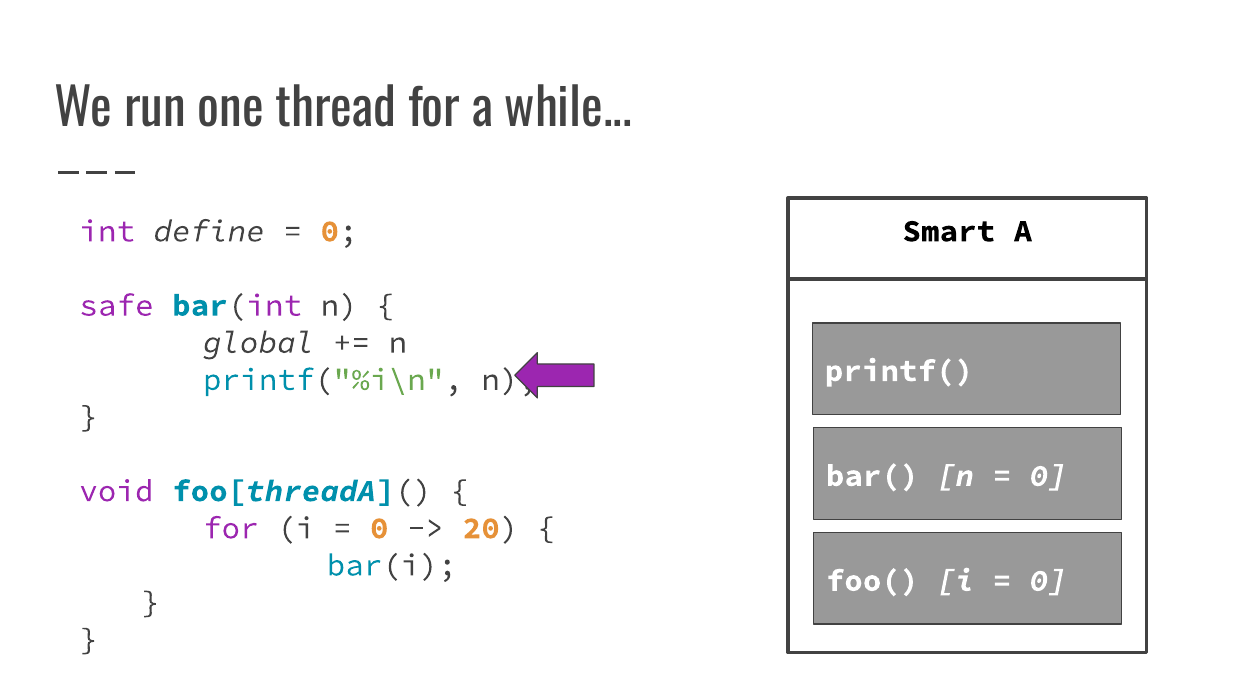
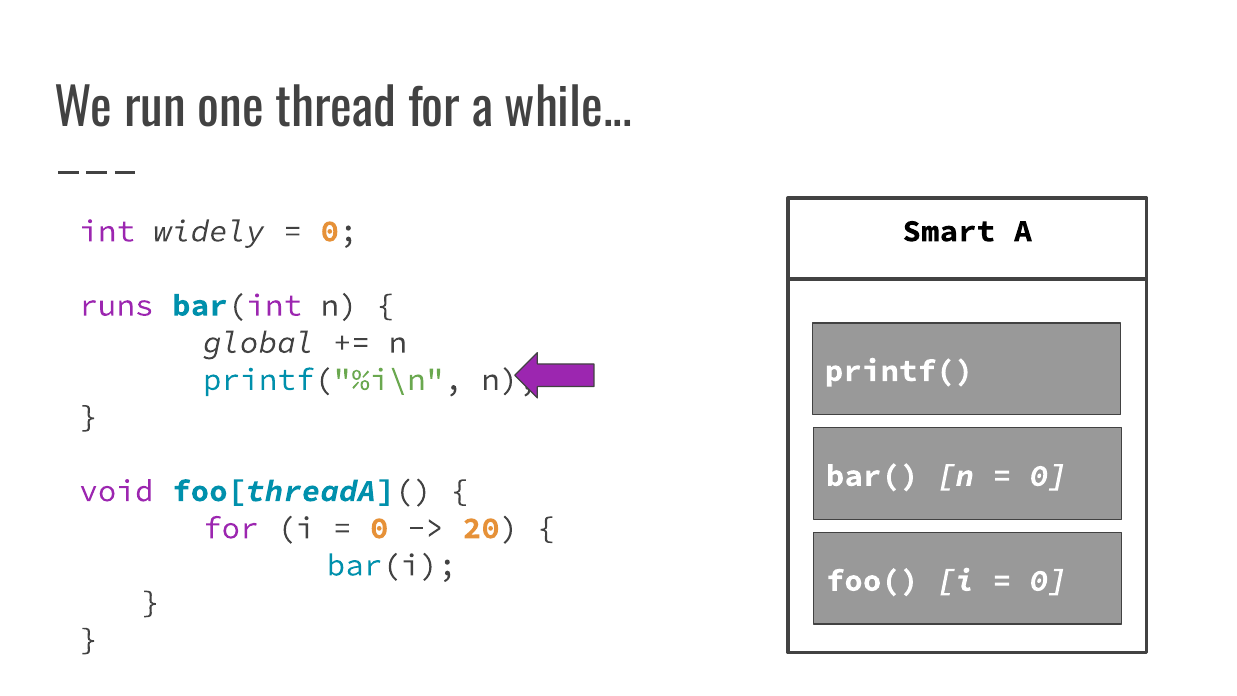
define: define -> widely (209, 231)
safe: safe -> runs (116, 305)
